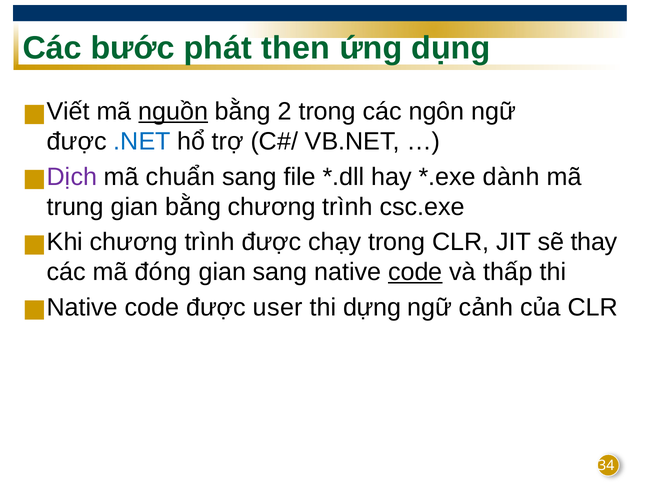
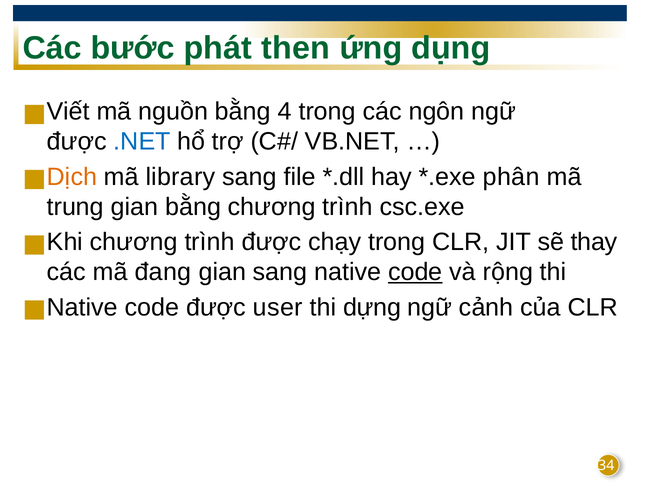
nguồn underline: present -> none (173, 112)
2: 2 -> 4 (285, 112)
Dịch colour: purple -> orange (72, 177)
chuẩn: chuẩn -> library (180, 177)
dành: dành -> phân (511, 177)
đóng: đóng -> đang (163, 272)
thấp: thấp -> rộng (508, 272)
